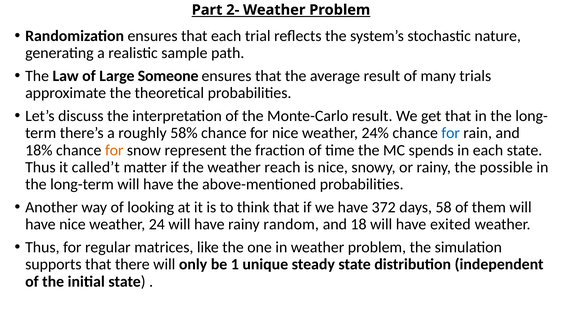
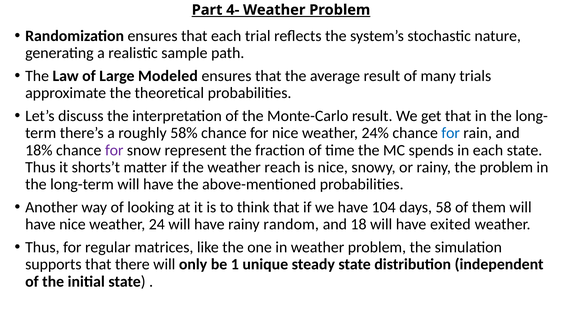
2-: 2- -> 4- (233, 10)
Someone: Someone -> Modeled (168, 76)
for colour: orange -> purple (114, 150)
called’t: called’t -> shorts’t (96, 167)
the possible: possible -> problem (506, 167)
372: 372 -> 104 (384, 207)
